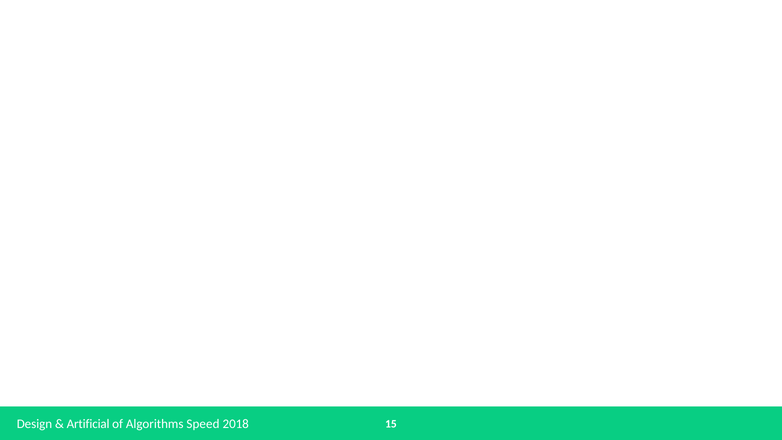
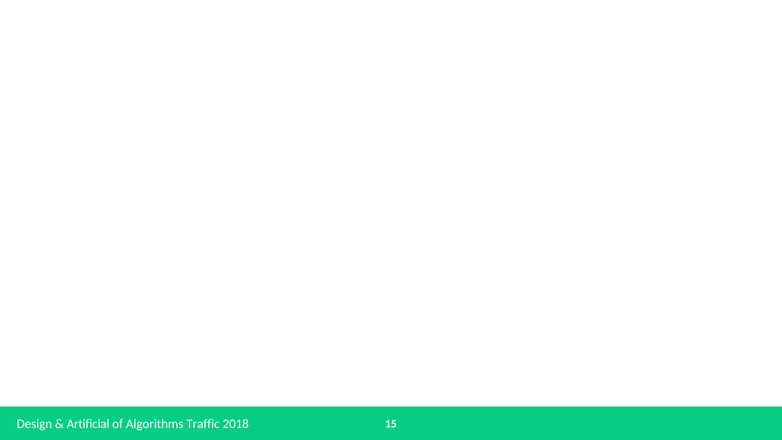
Speed: Speed -> Traffic (203, 424)
